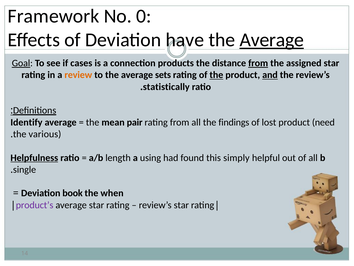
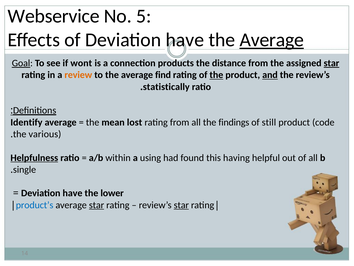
Framework: Framework -> Webservice (54, 16)
0: 0 -> 5 (144, 16)
cases: cases -> wont (81, 63)
from underline: present -> none (258, 63)
star underline: none -> present (331, 63)
sets: sets -> find (163, 75)
pair: pair -> lost (135, 122)
lost: lost -> still (269, 122)
need: need -> code (323, 122)
length: length -> within (118, 157)
simply: simply -> having (236, 157)
book: book -> have (73, 193)
when: when -> lower (112, 193)
product’s colour: purple -> blue (35, 205)
star underline: none -> present (97, 205)
star underline: none -> present (181, 205)
